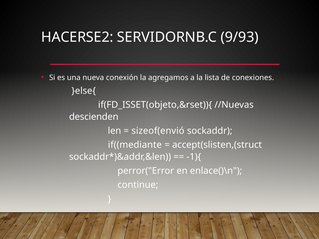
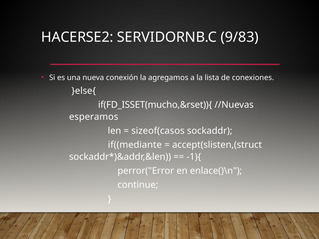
9/93: 9/93 -> 9/83 (240, 37)
if(FD_ISSET(objeto,&rset)){: if(FD_ISSET(objeto,&rset)){ -> if(FD_ISSET(mucho,&rset)){ (155, 105)
descienden: descienden -> esperamos (94, 117)
sizeof(envió: sizeof(envió -> sizeof(casos (158, 131)
